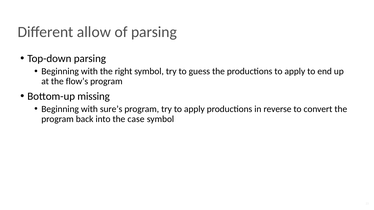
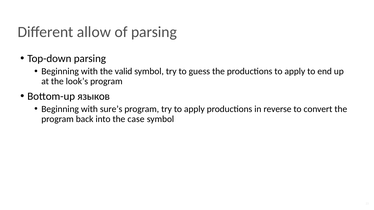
right: right -> valid (124, 71)
flow’s: flow’s -> look’s (77, 82)
missing: missing -> языков (94, 96)
